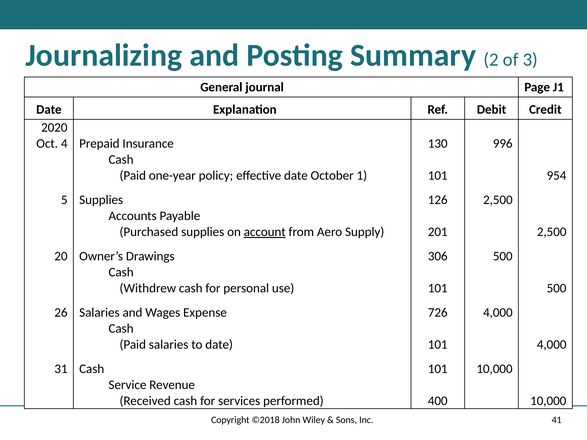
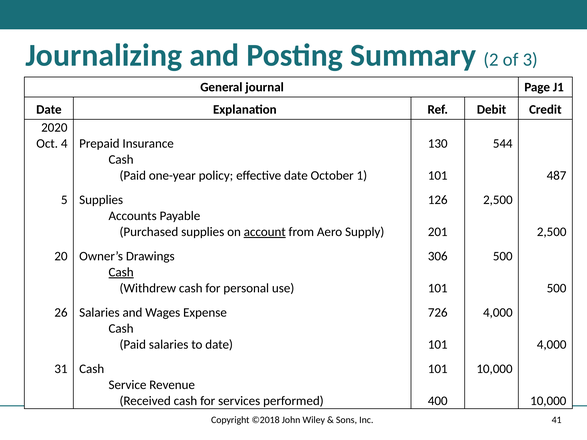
996: 996 -> 544 (503, 144)
954: 954 -> 487 (557, 176)
Cash underline: none -> present (121, 272)
